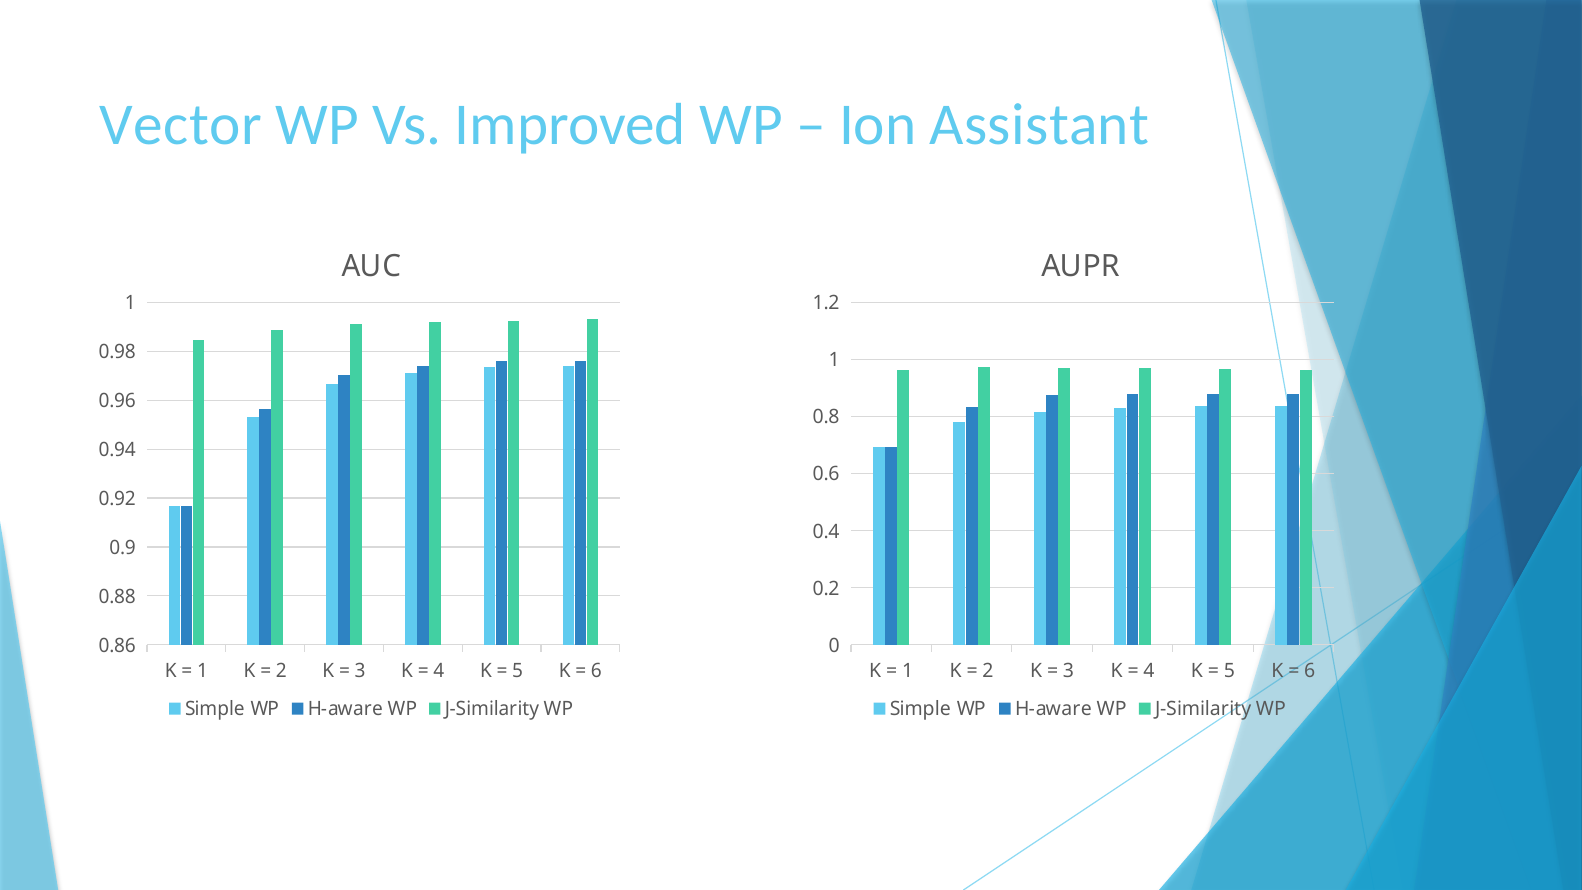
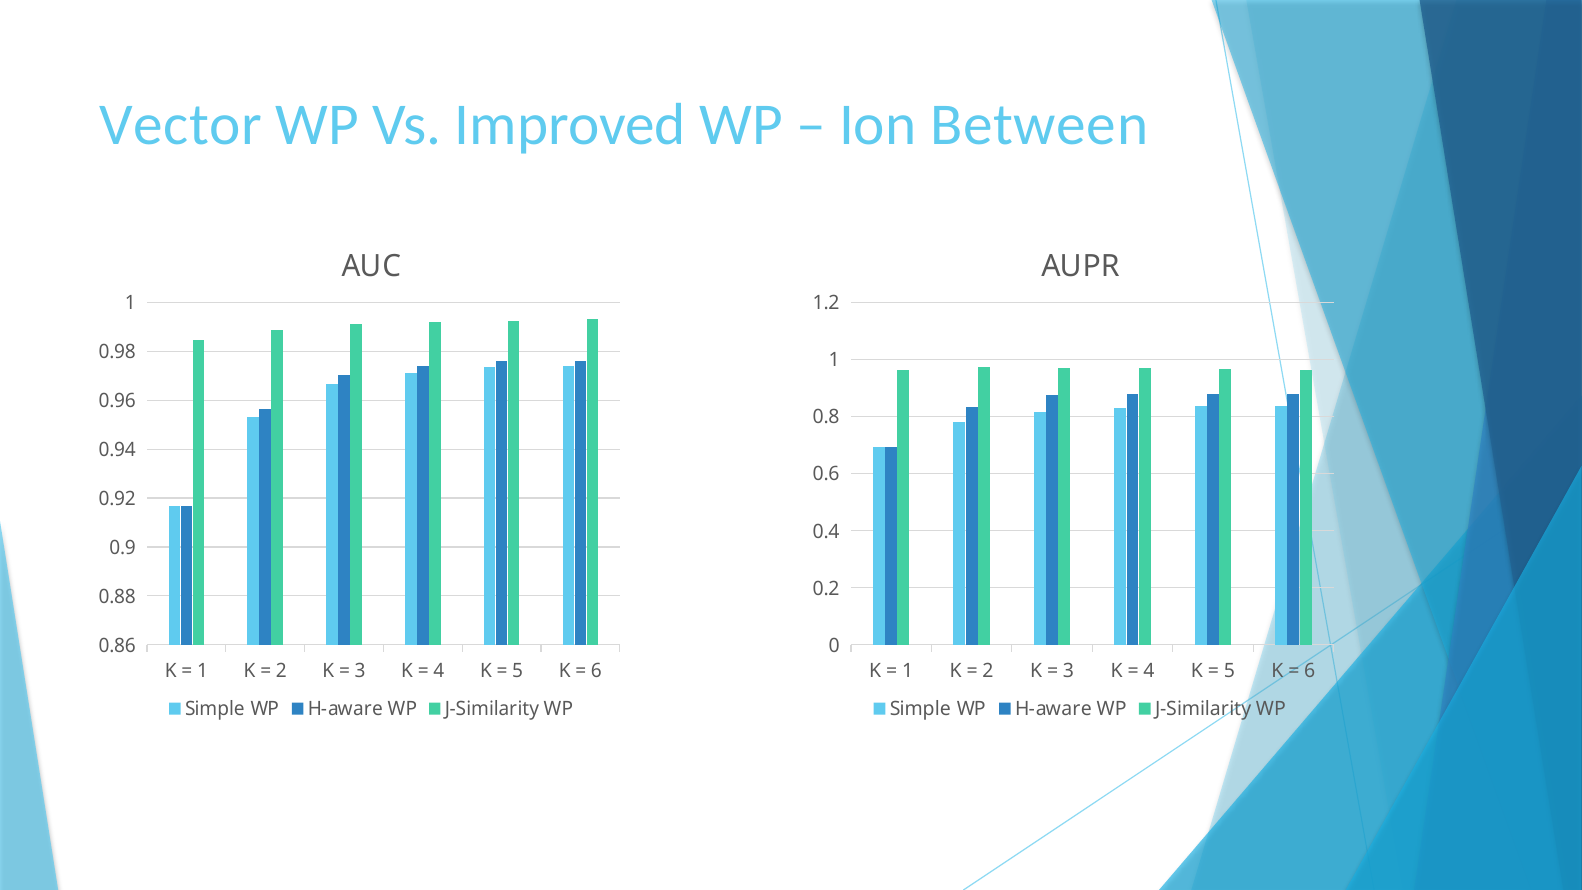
Assistant: Assistant -> Between (1039, 125)
